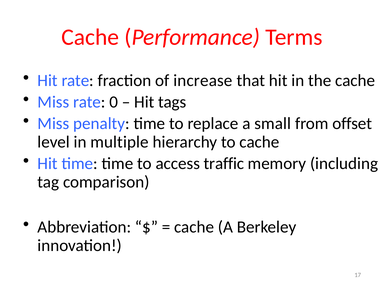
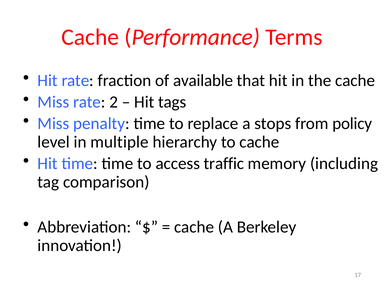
increase: increase -> available (203, 81)
0: 0 -> 2 (114, 102)
small: small -> stops (273, 124)
offset: offset -> policy (352, 124)
